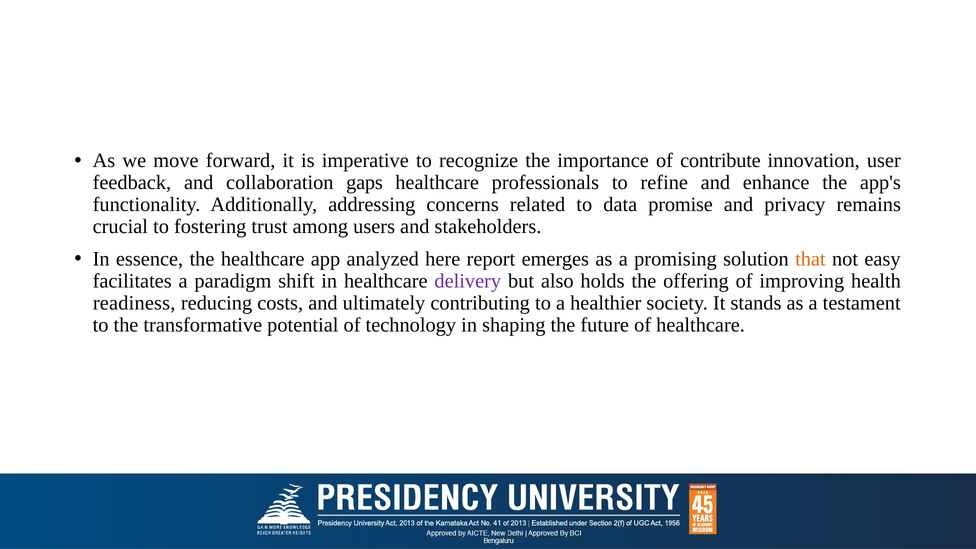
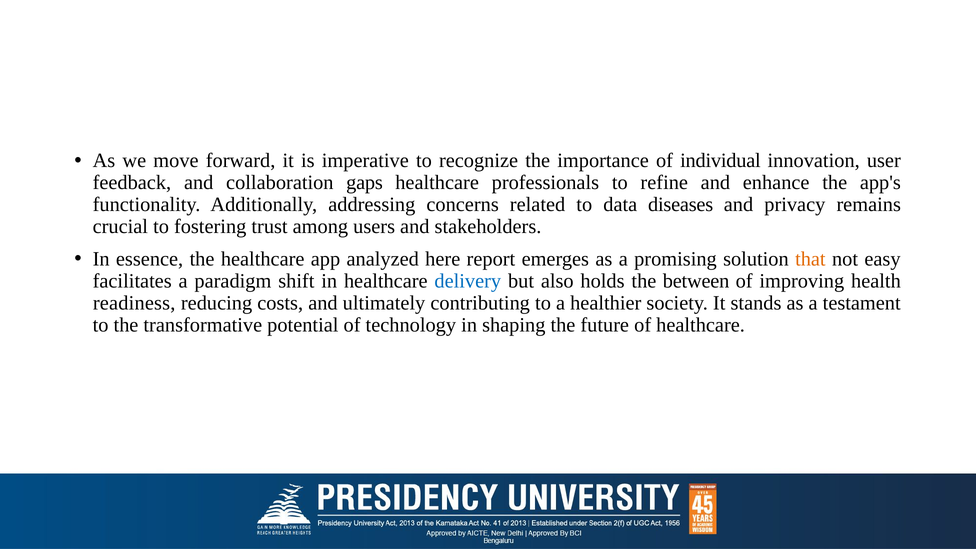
contribute: contribute -> individual (720, 161)
promise: promise -> diseases (681, 205)
delivery colour: purple -> blue (468, 281)
offering: offering -> between (696, 281)
